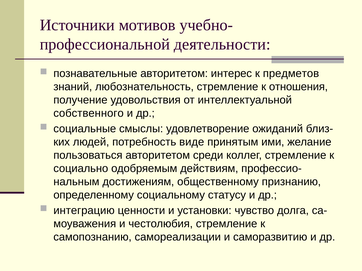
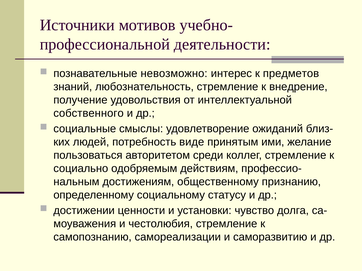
познавательные авторитетом: авторитетом -> невозможно (174, 74)
отношения: отношения -> внедрение (298, 87)
интеграцию: интеграцию -> достижении (84, 211)
